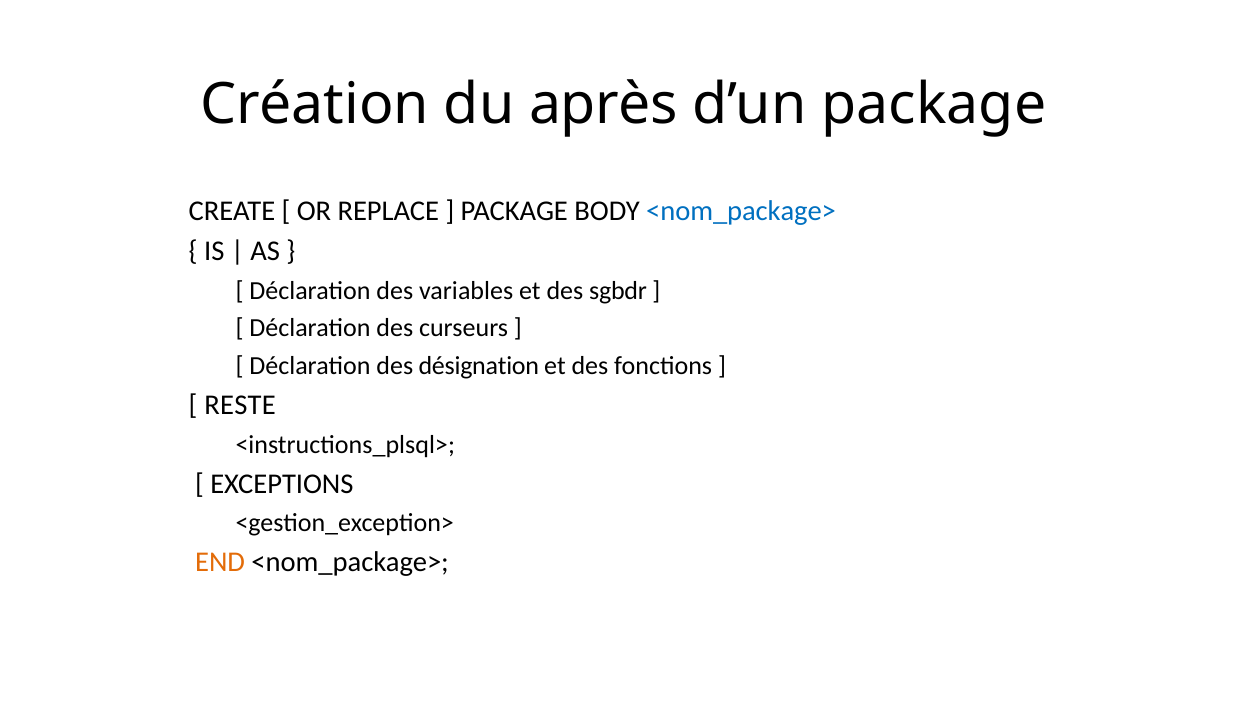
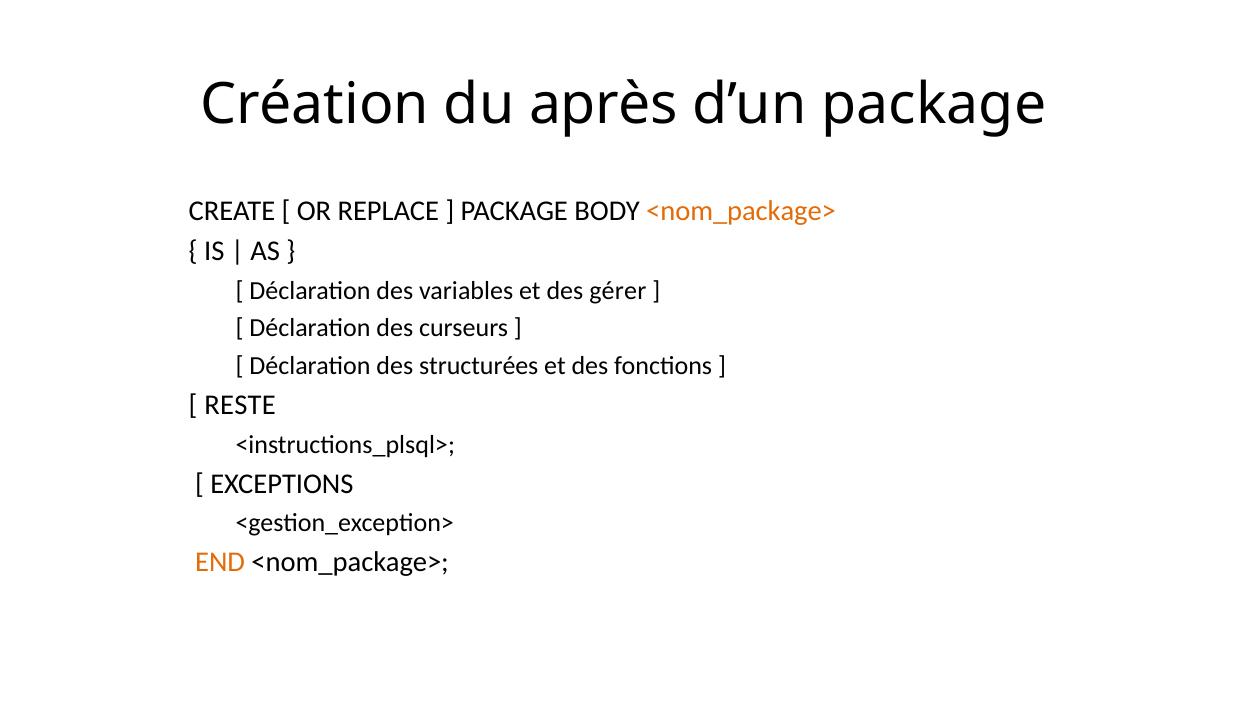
<nom_package> colour: blue -> orange (741, 211)
sgbdr: sgbdr -> gérer (618, 291)
désignation: désignation -> structurées (479, 366)
